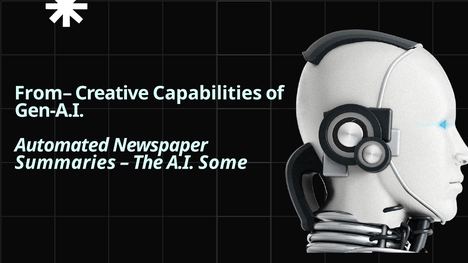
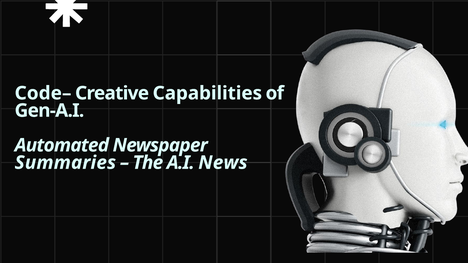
From–: From– -> Code– (43, 93)
Some: Some -> News (223, 163)
